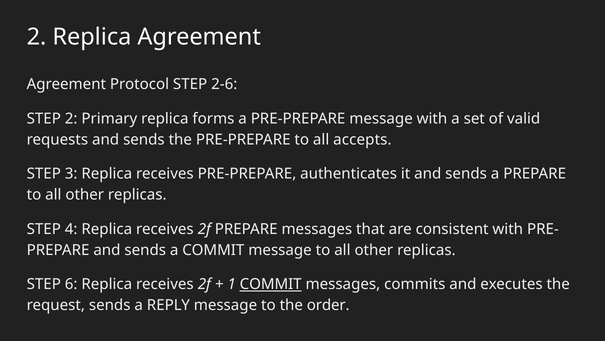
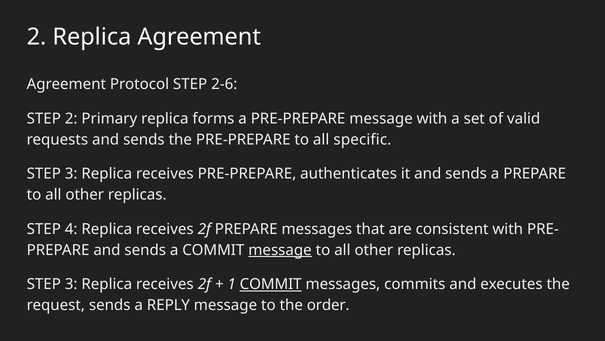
accepts: accepts -> specific (362, 139)
message underline: none -> present (280, 250)
6: 6 -> 3 (71, 284)
